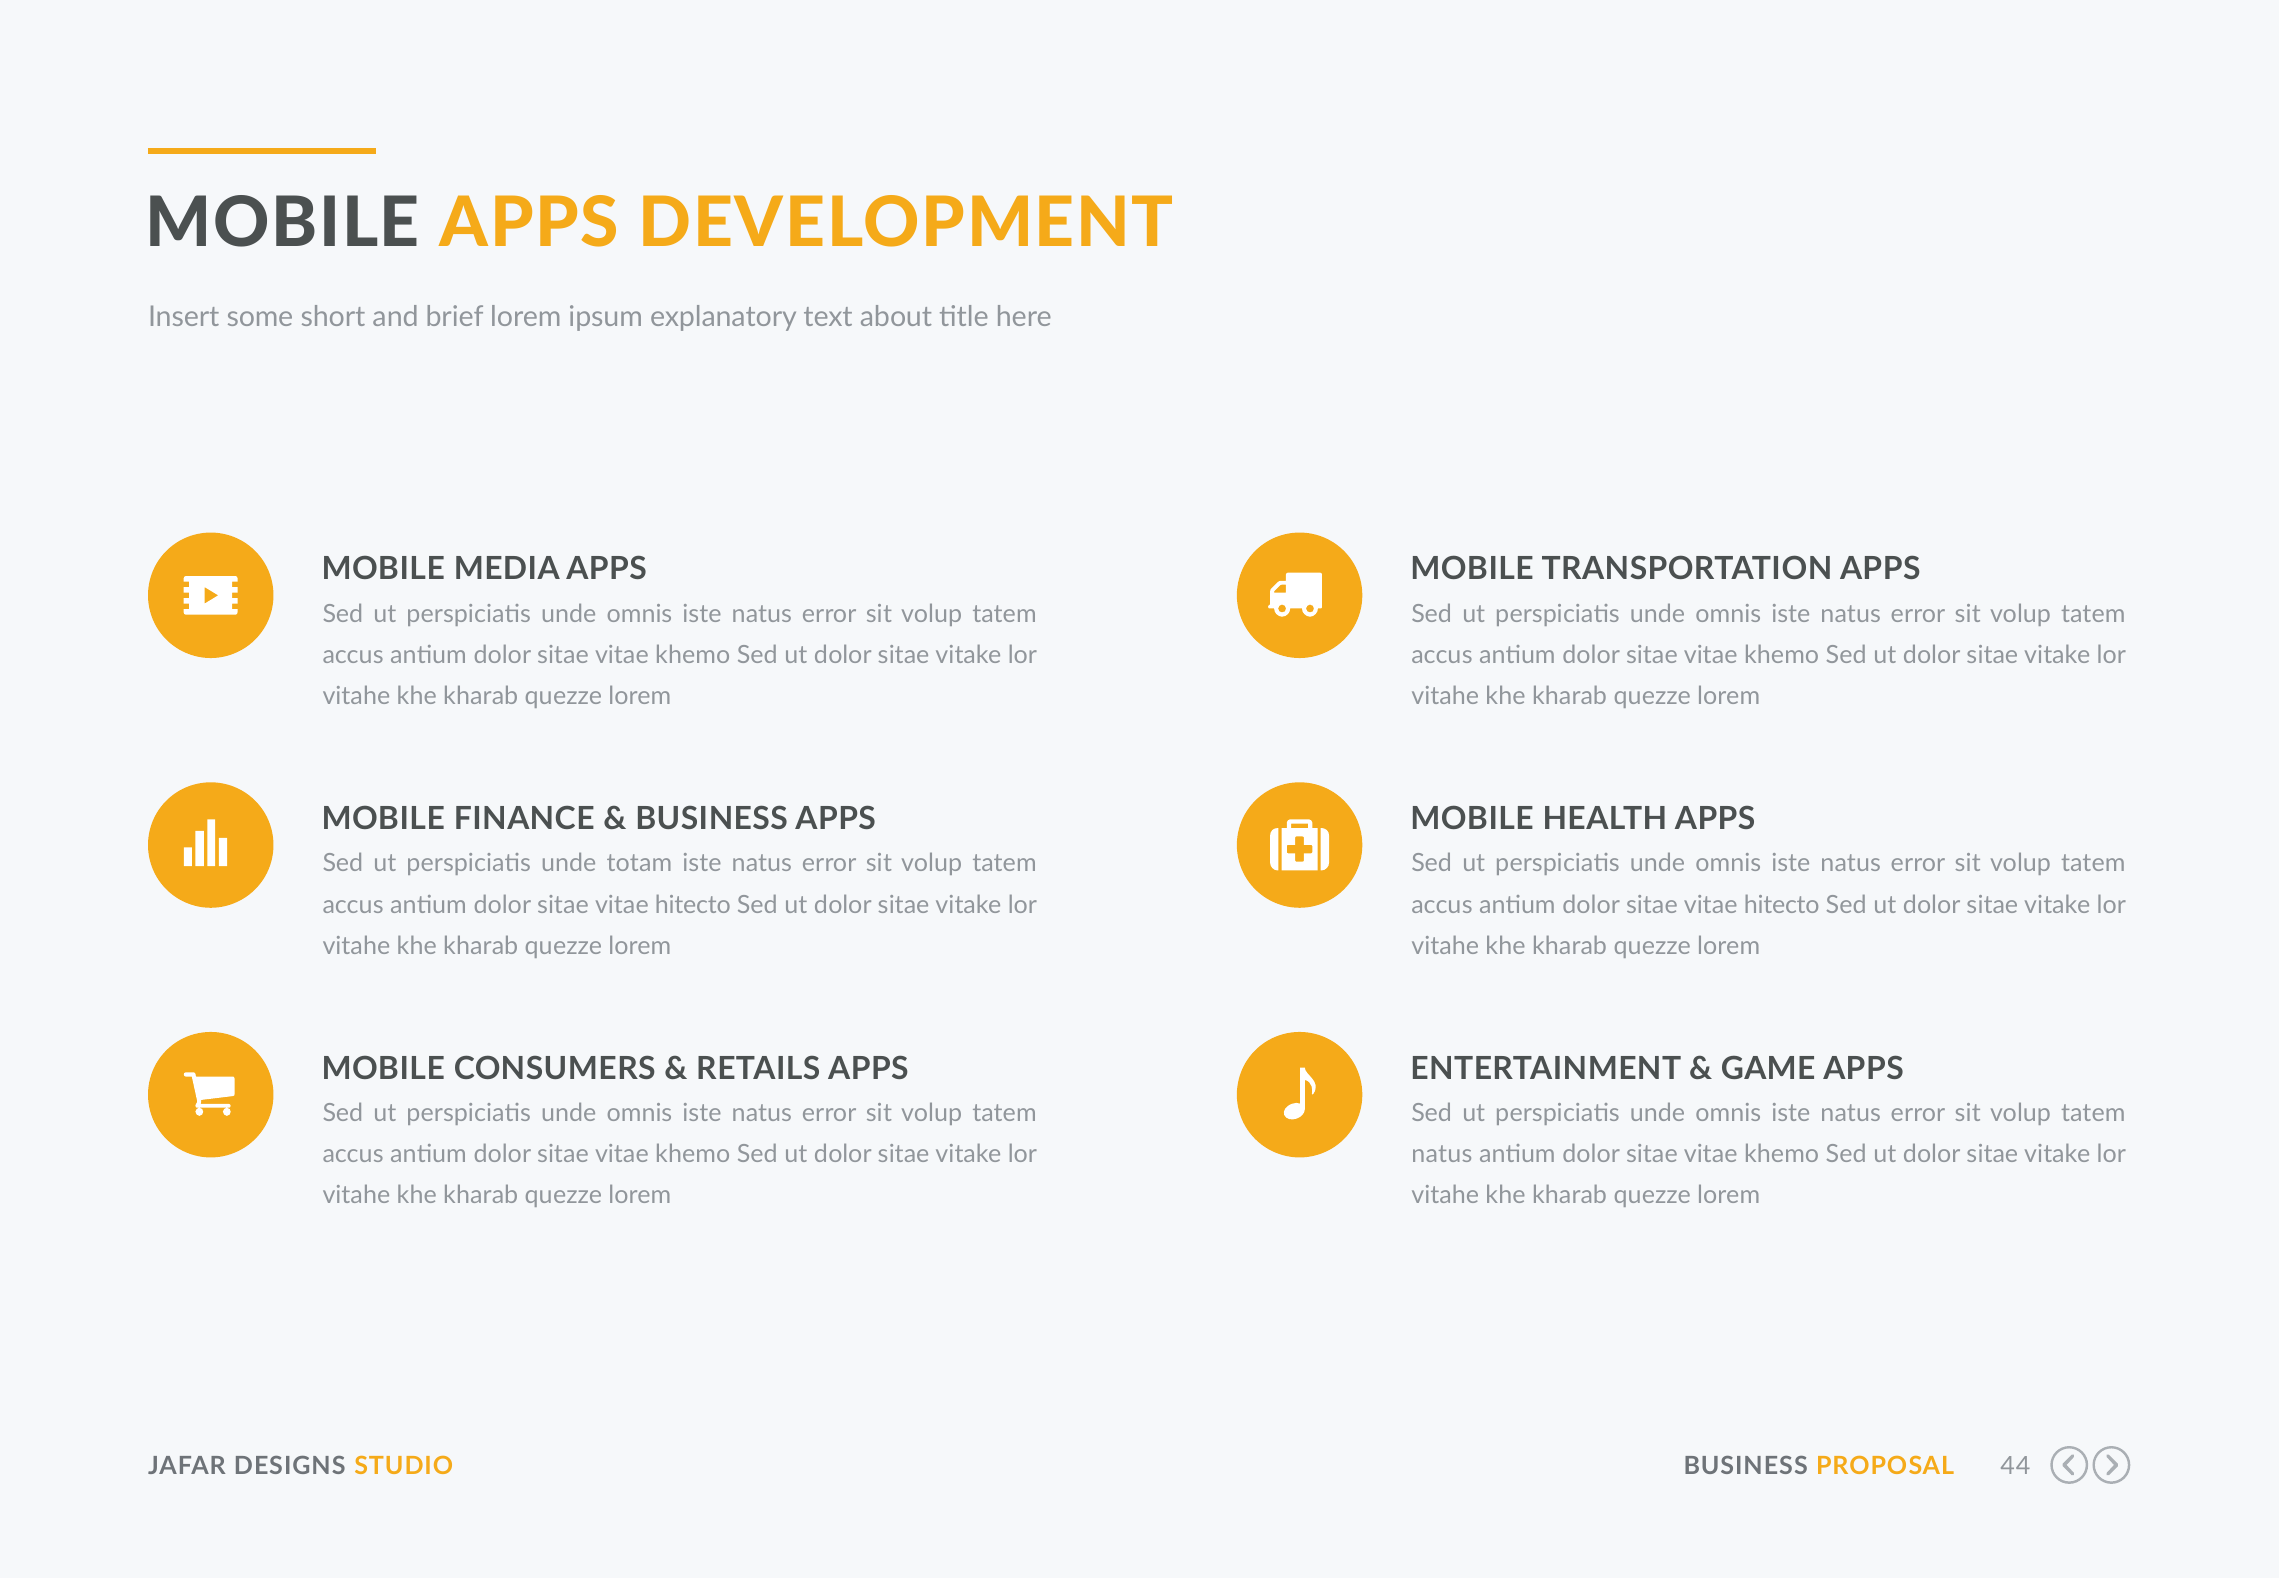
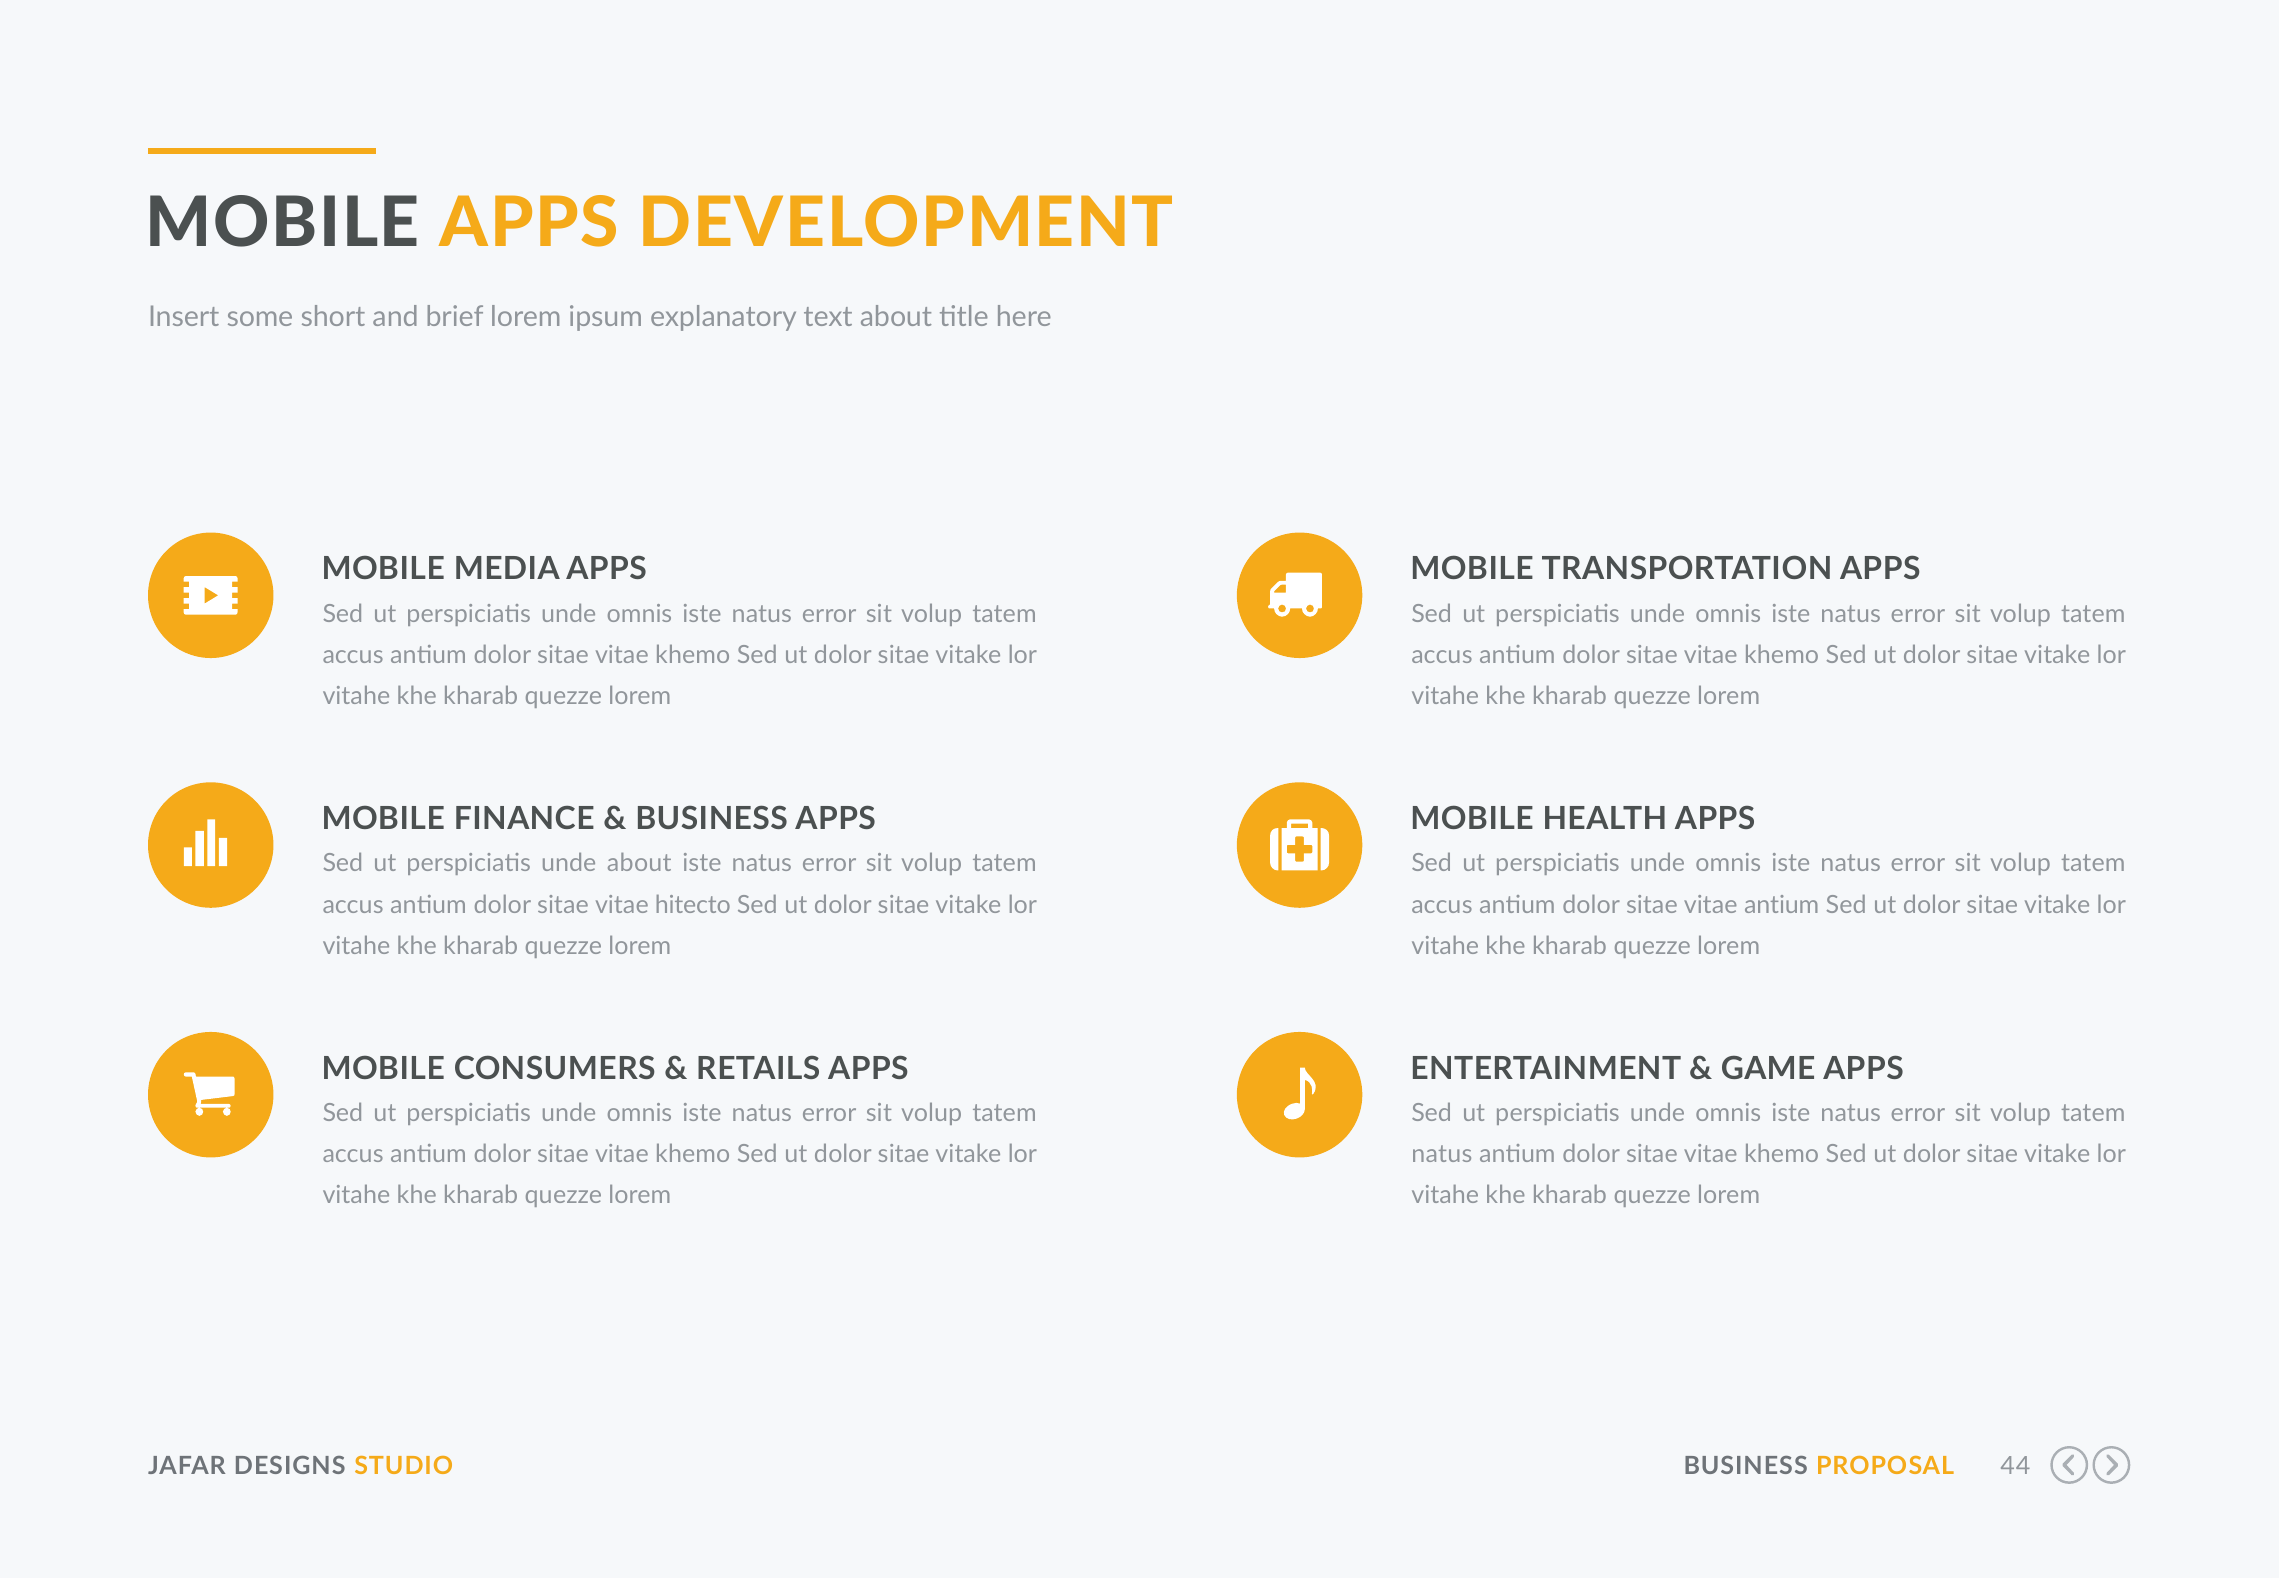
unde totam: totam -> about (639, 863)
hitecto: hitecto -> antium (1782, 905)
